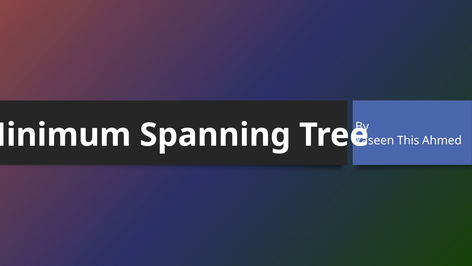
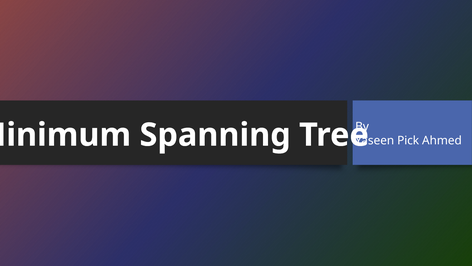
This: This -> Pick (408, 140)
